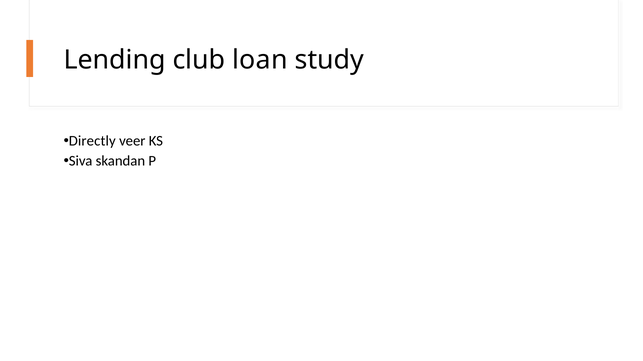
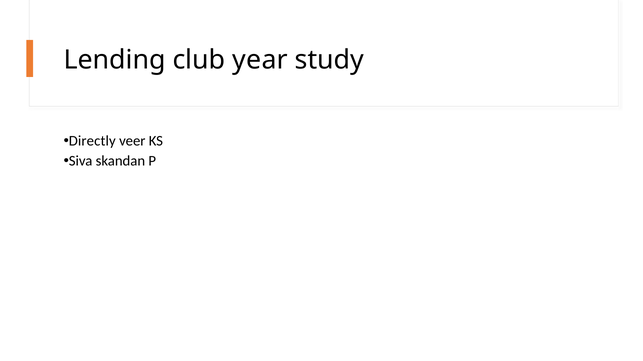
loan: loan -> year (260, 60)
